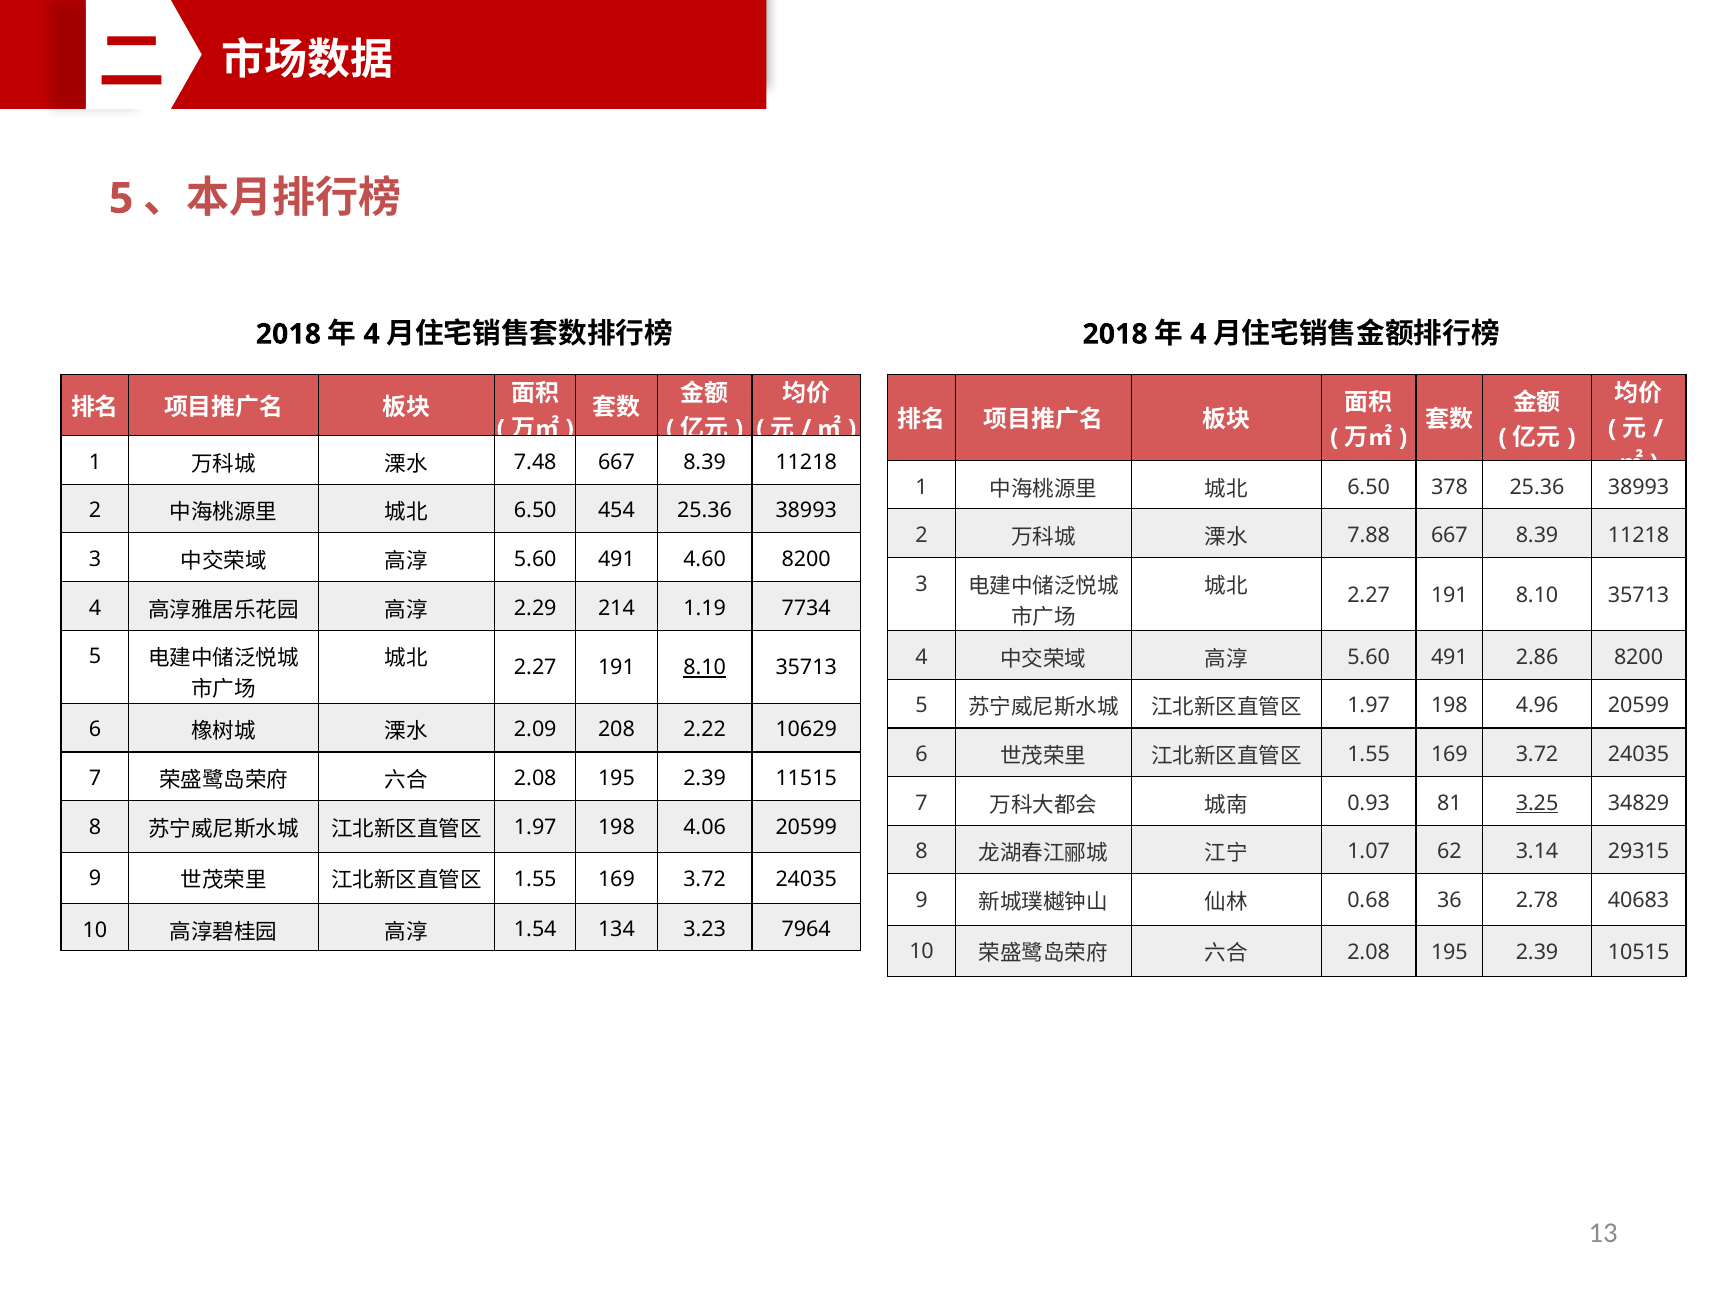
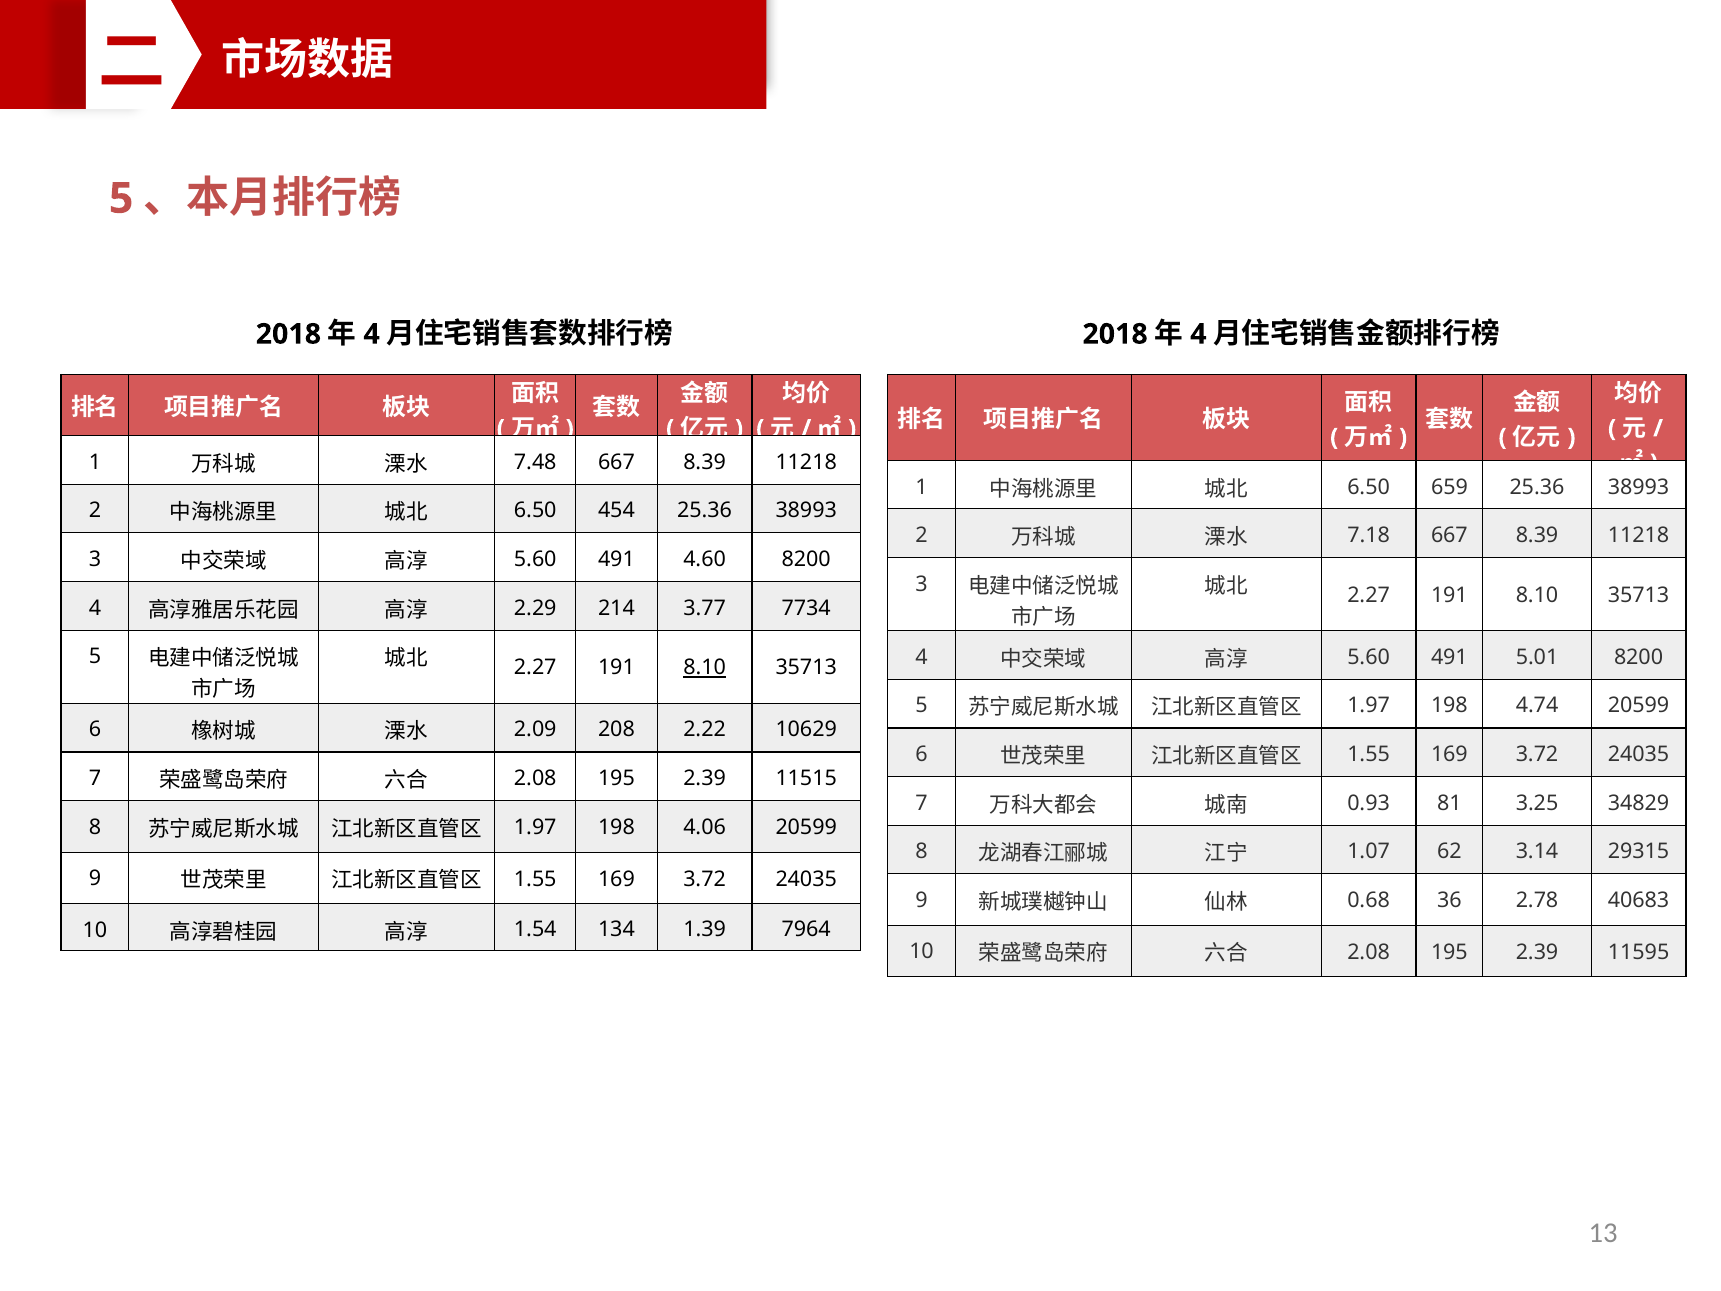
378: 378 -> 659 (1449, 487)
7.88: 7.88 -> 7.18 (1369, 535)
1.19: 1.19 -> 3.77 (705, 608)
2.86: 2.86 -> 5.01 (1537, 657)
4.96: 4.96 -> 4.74 (1537, 706)
3.25 underline: present -> none (1537, 803)
3.23: 3.23 -> 1.39 (705, 930)
10515: 10515 -> 11595 (1639, 952)
